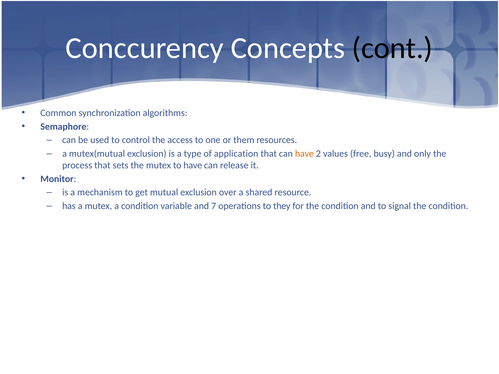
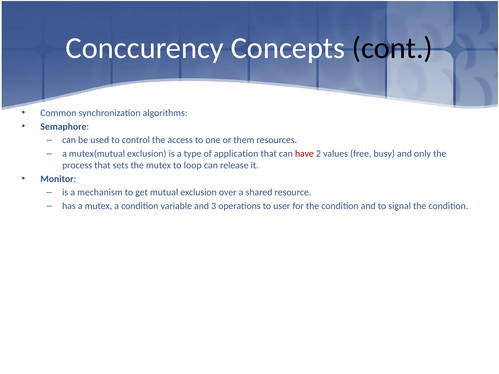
have colour: orange -> red (304, 154)
to have: have -> loop (193, 165)
7: 7 -> 3 (214, 206)
they: they -> user (282, 206)
